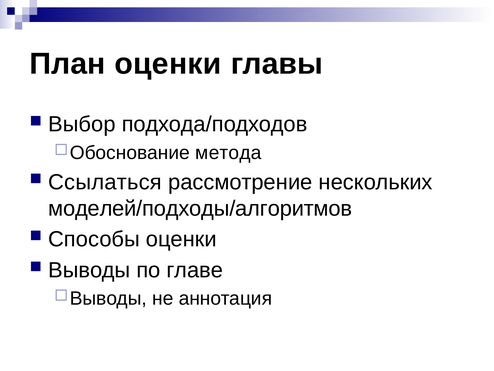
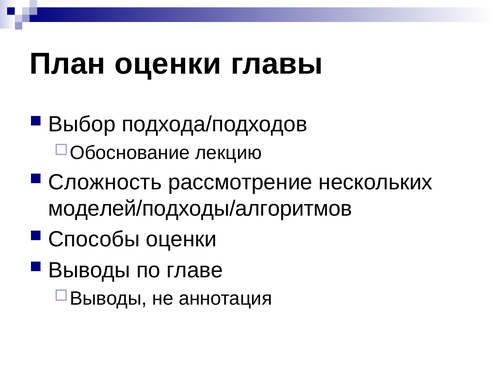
метода: метода -> лекцию (228, 153)
Ссылаться: Ссылаться -> Сложность (105, 182)
